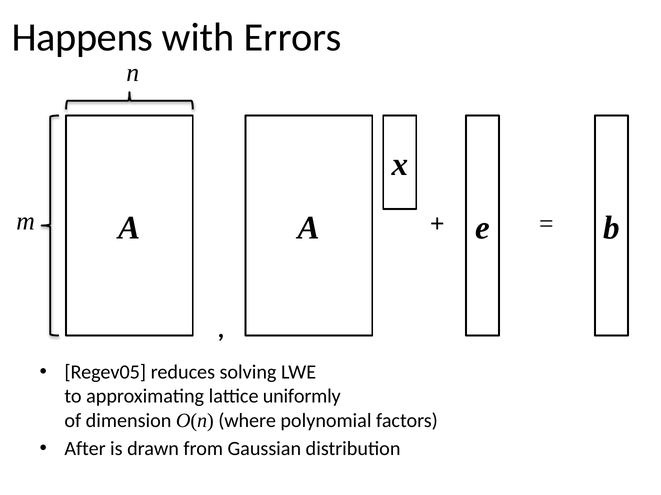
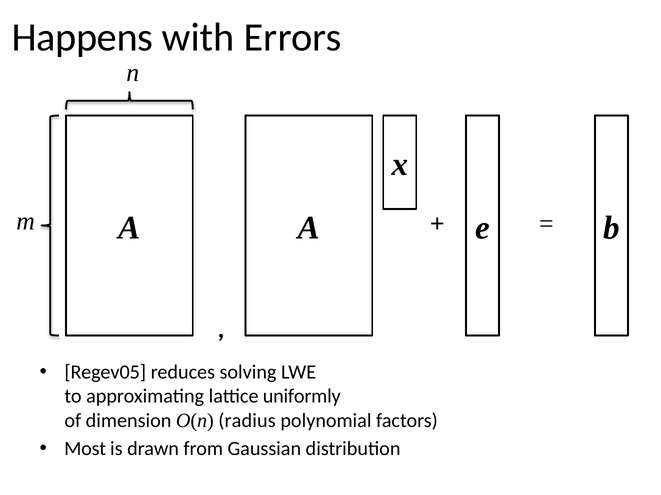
where: where -> radius (247, 421)
After: After -> Most (85, 449)
